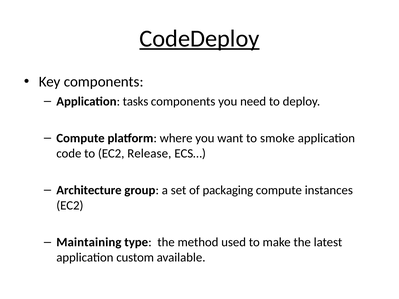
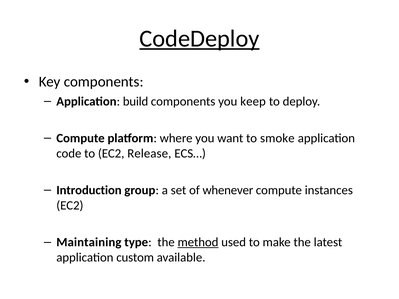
tasks: tasks -> build (136, 101)
need: need -> keep (253, 101)
Architecture: Architecture -> Introduction (89, 190)
packaging: packaging -> whenever (228, 190)
method underline: none -> present (198, 242)
